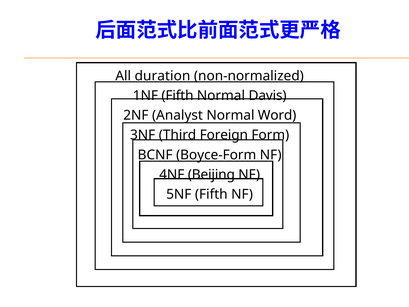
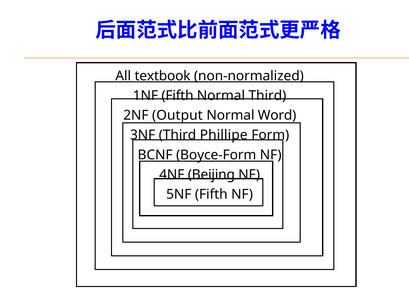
duration: duration -> textbook (163, 76)
Normal Davis: Davis -> Third (267, 96)
Analyst: Analyst -> Output (177, 115)
Foreign: Foreign -> Phillipe (224, 135)
